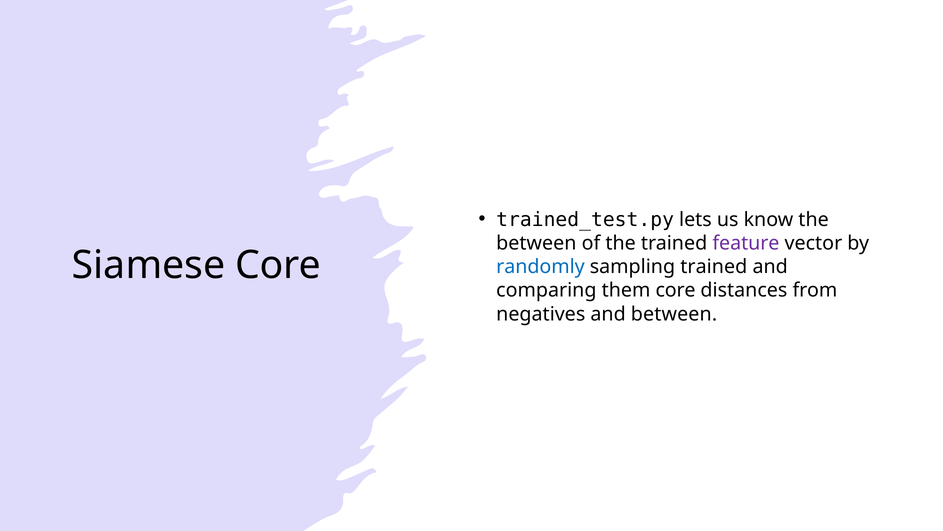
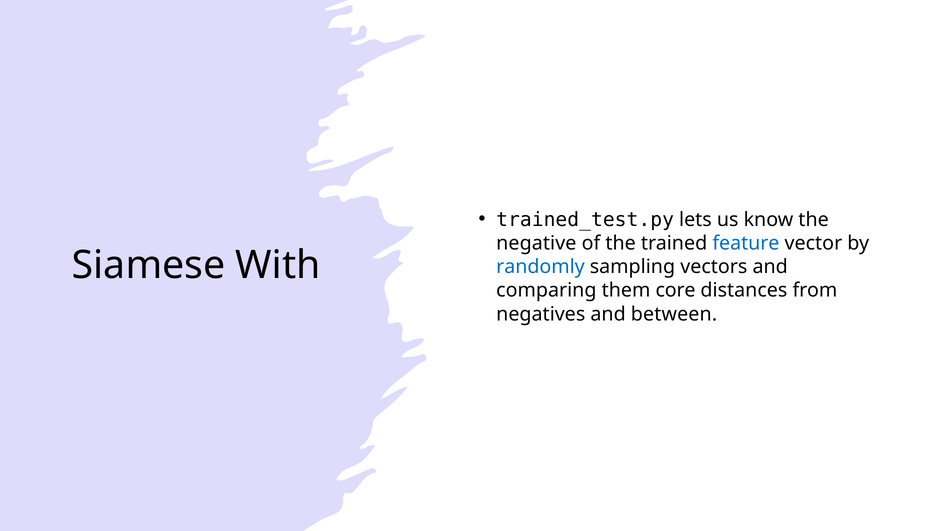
between: between -> negative (536, 243)
feature colour: purple -> blue (746, 243)
Siamese Core: Core -> With (278, 265)
sampling trained: trained -> vectors (714, 267)
